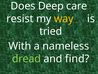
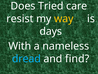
Deep: Deep -> Tried (51, 6)
tried: tried -> days (51, 31)
dread colour: light green -> light blue (26, 58)
